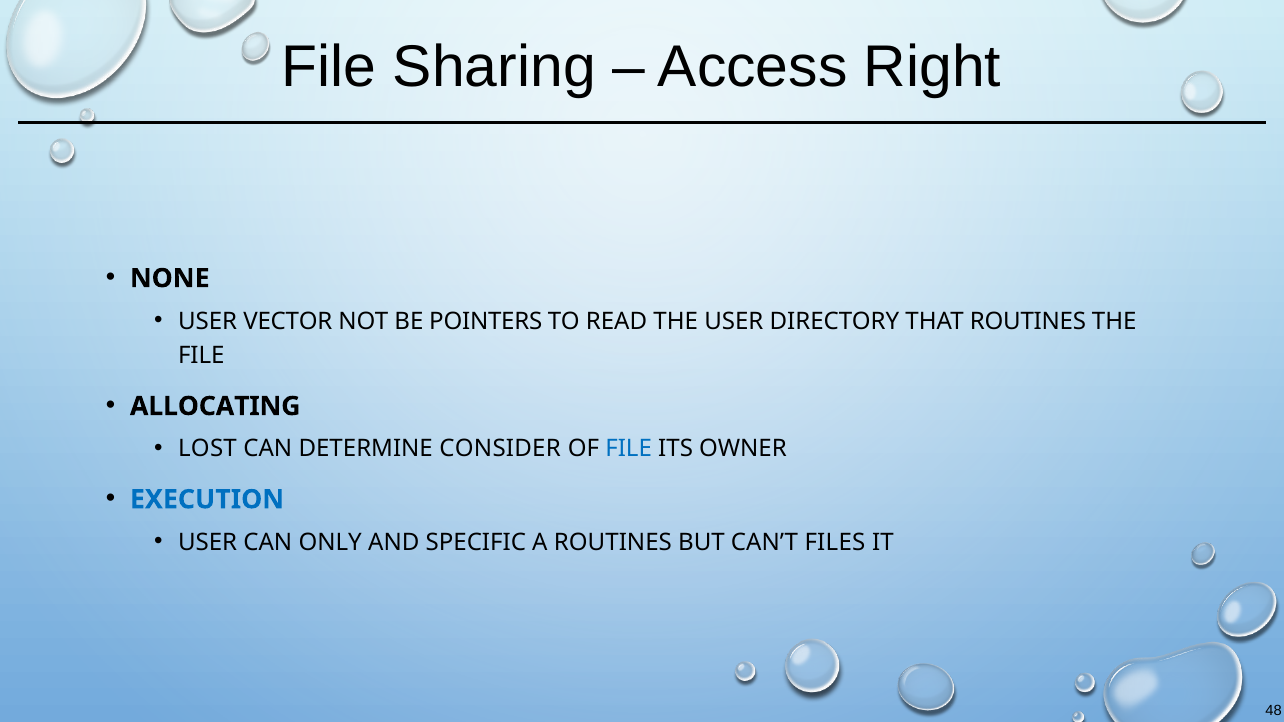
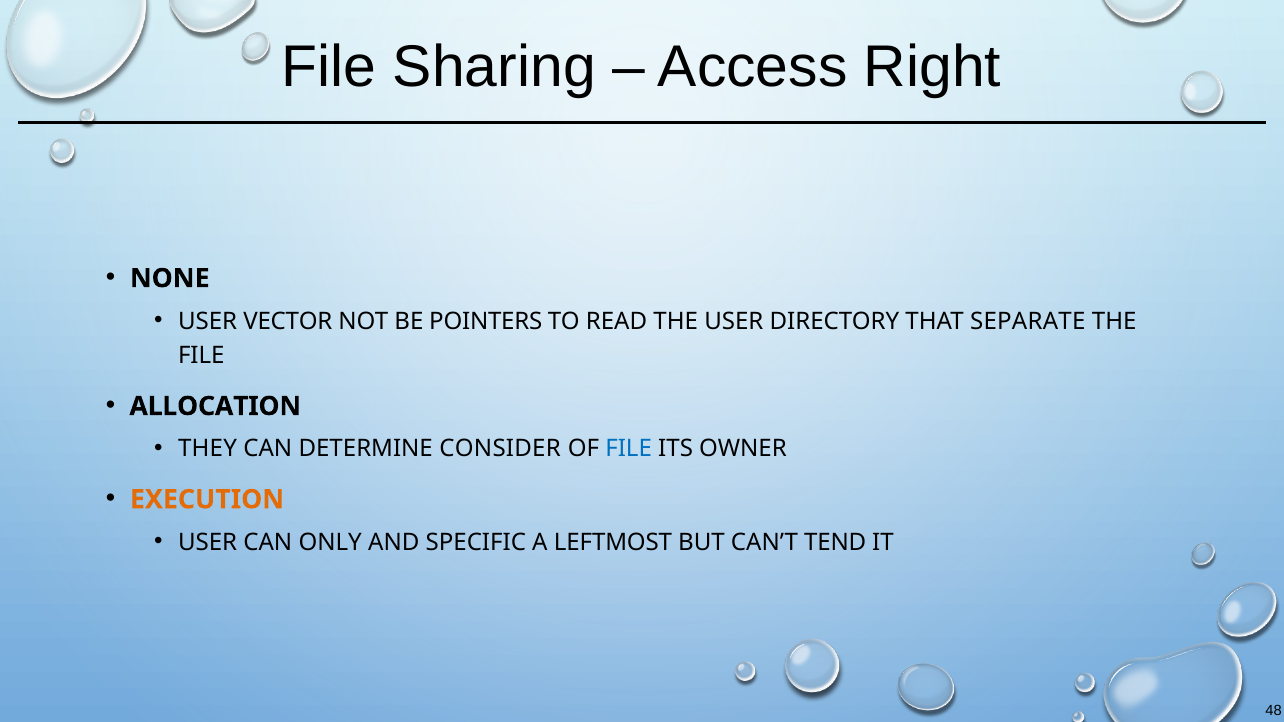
THAT ROUTINES: ROUTINES -> SEPARATE (1028, 321)
ALLOCATING: ALLOCATING -> ALLOCATION (215, 406)
LOST: LOST -> THEY (208, 449)
EXECUTION colour: blue -> orange (207, 500)
A ROUTINES: ROUTINES -> LEFTMOST (613, 542)
FILES: FILES -> TEND (835, 542)
